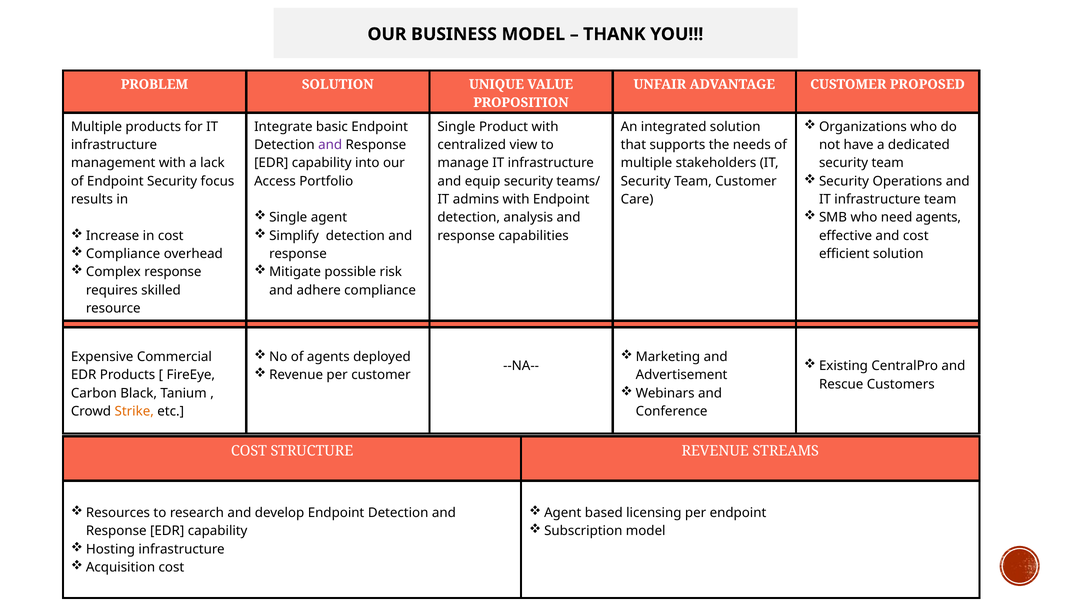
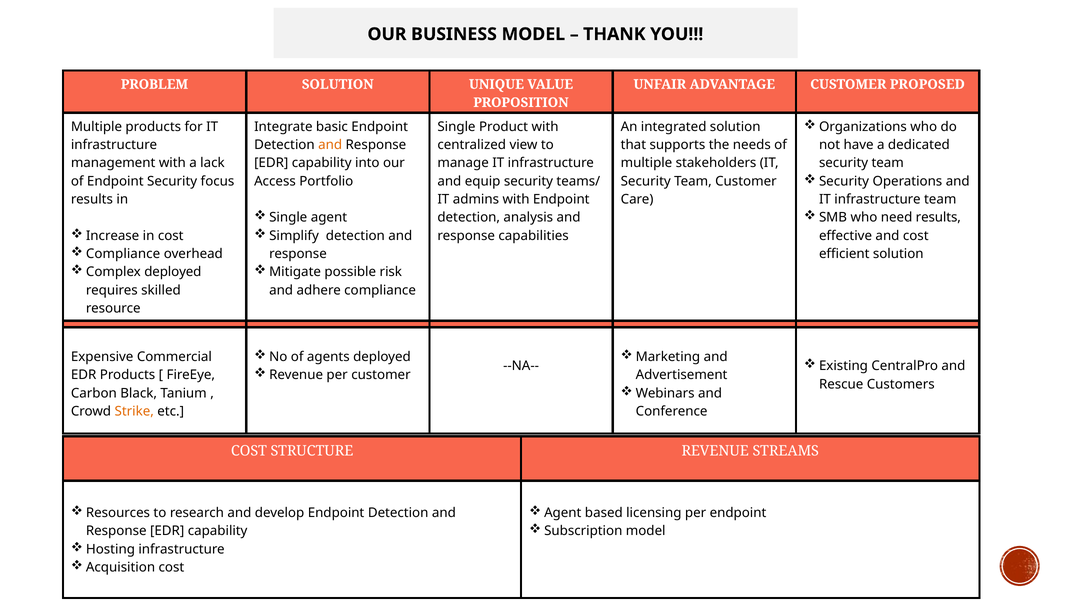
and colour: purple -> orange (330, 145)
need agents: agents -> results (938, 218)
Complex response: response -> deployed (173, 272)
